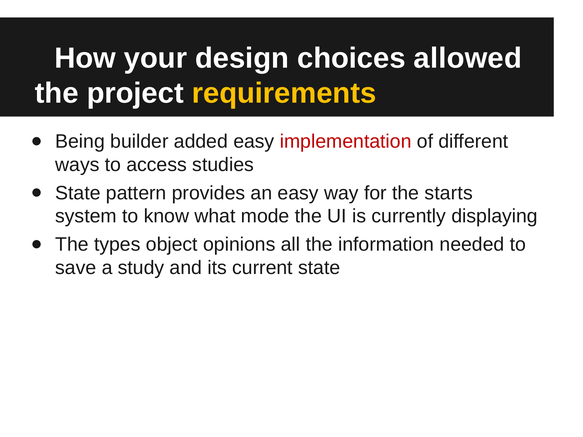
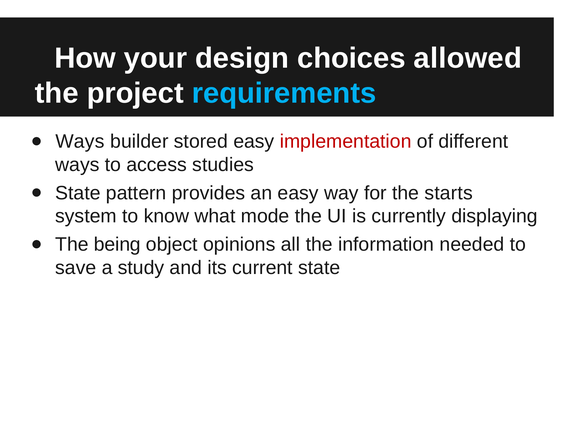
requirements colour: yellow -> light blue (284, 93)
Being: Being -> Ways (80, 142)
added: added -> stored (201, 142)
types: types -> being (117, 245)
